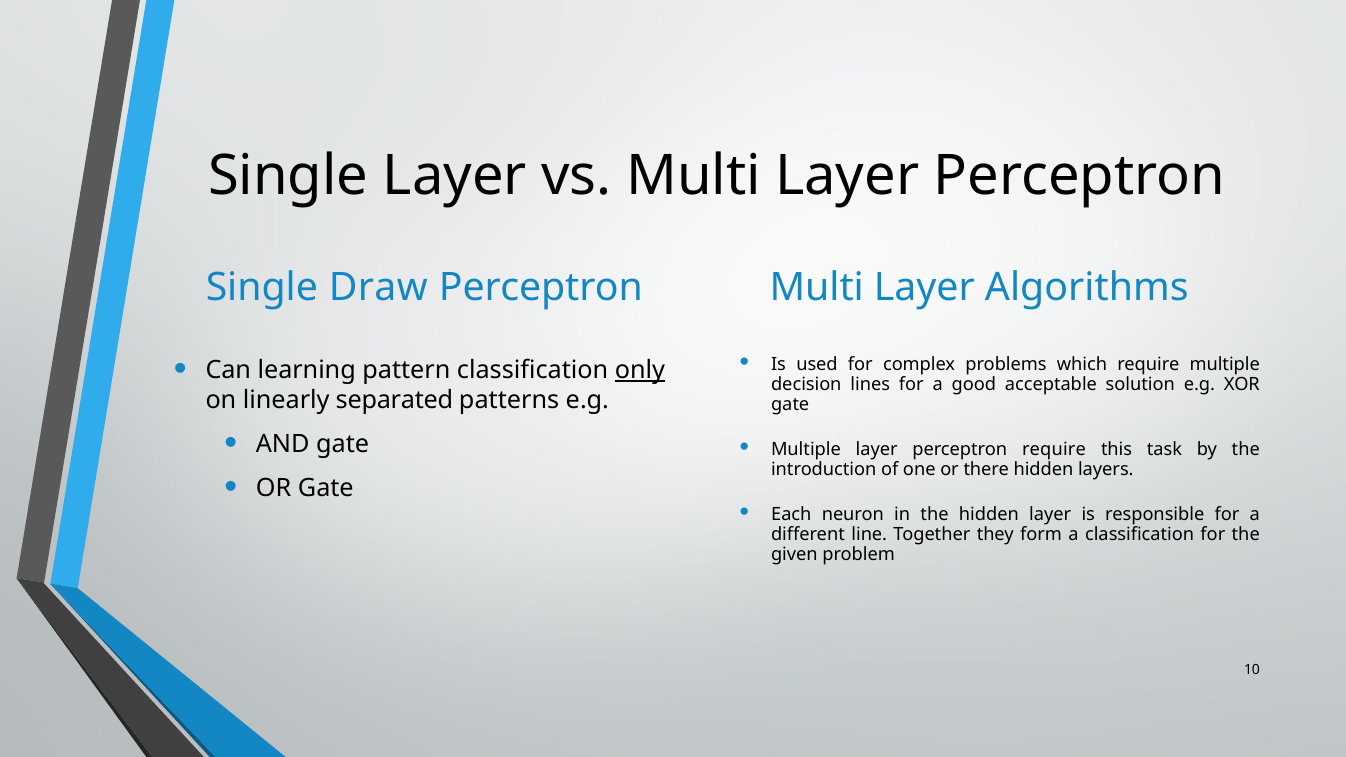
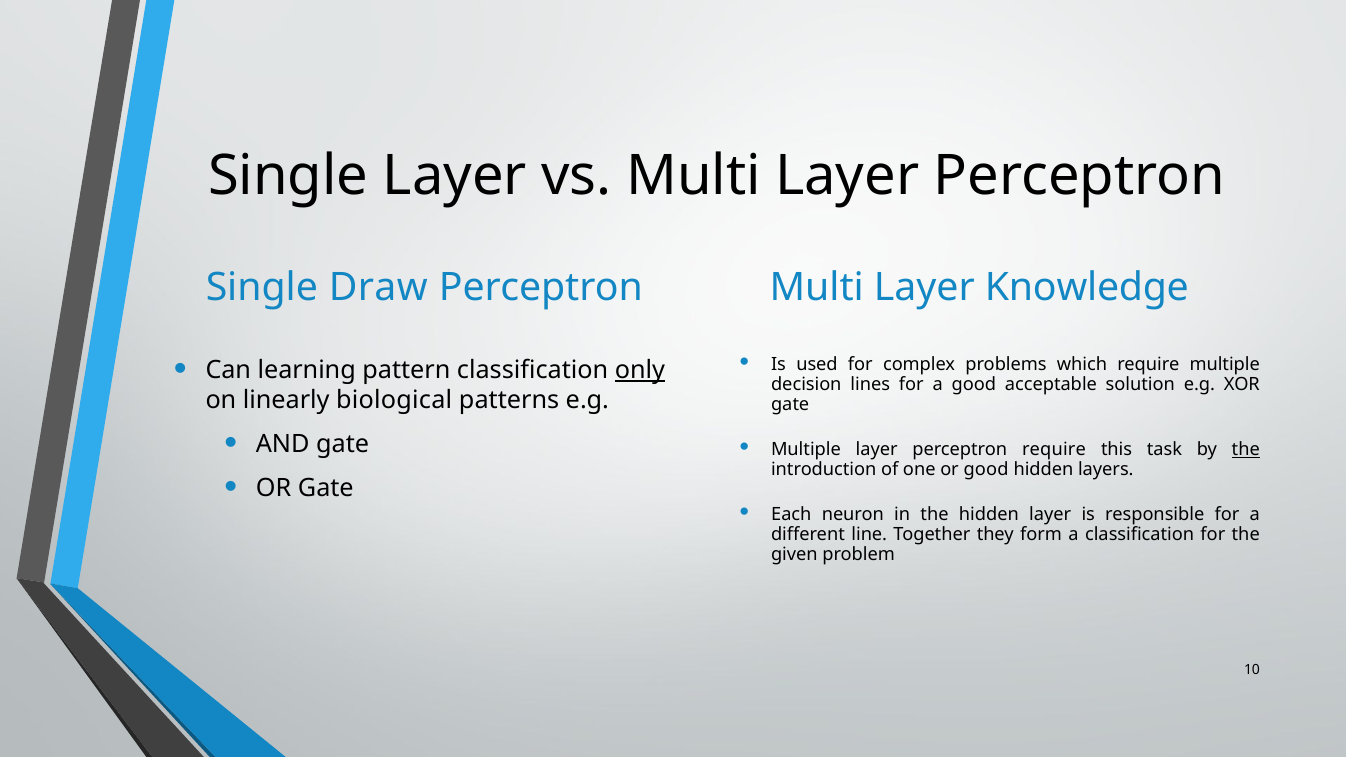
Algorithms: Algorithms -> Knowledge (1087, 288)
separated: separated -> biological (394, 400)
the underline: none -> present (1246, 450)
or there: there -> good (986, 469)
